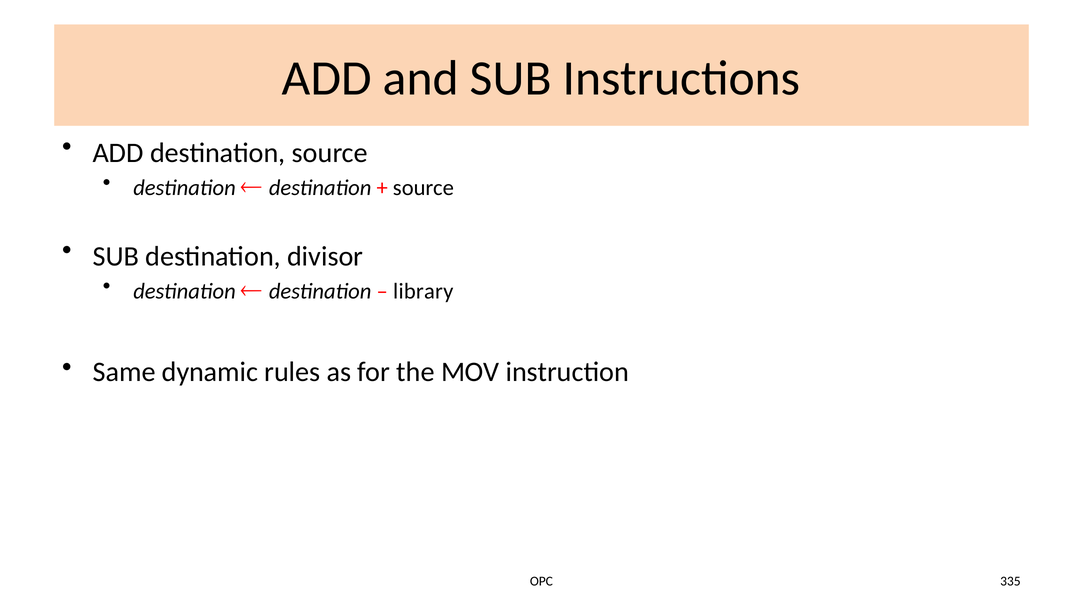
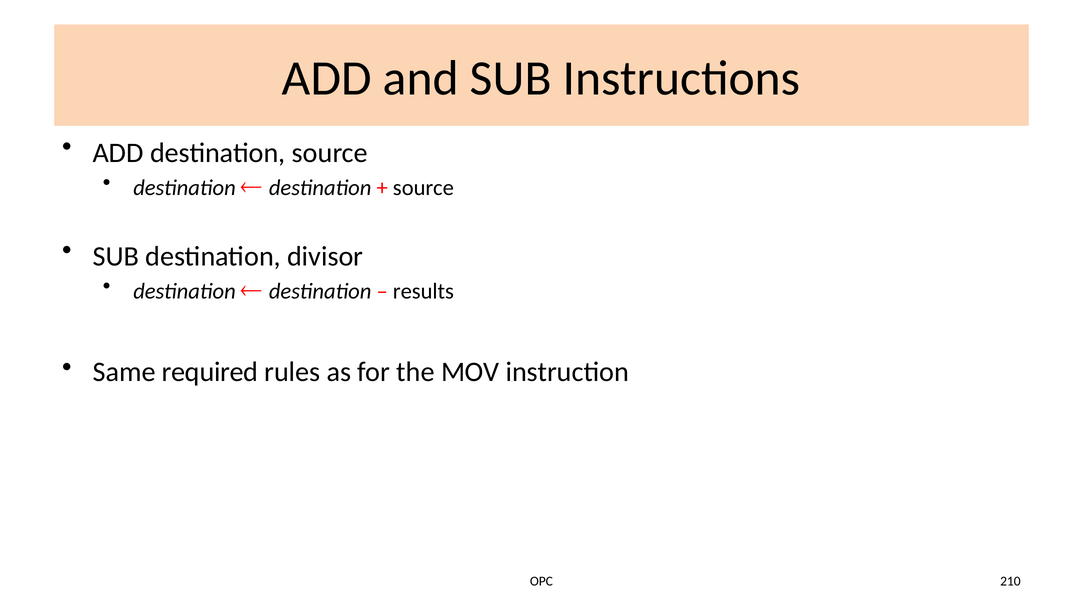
library: library -> results (423, 291)
dynamic: dynamic -> required (210, 372)
335: 335 -> 210 (1010, 582)
